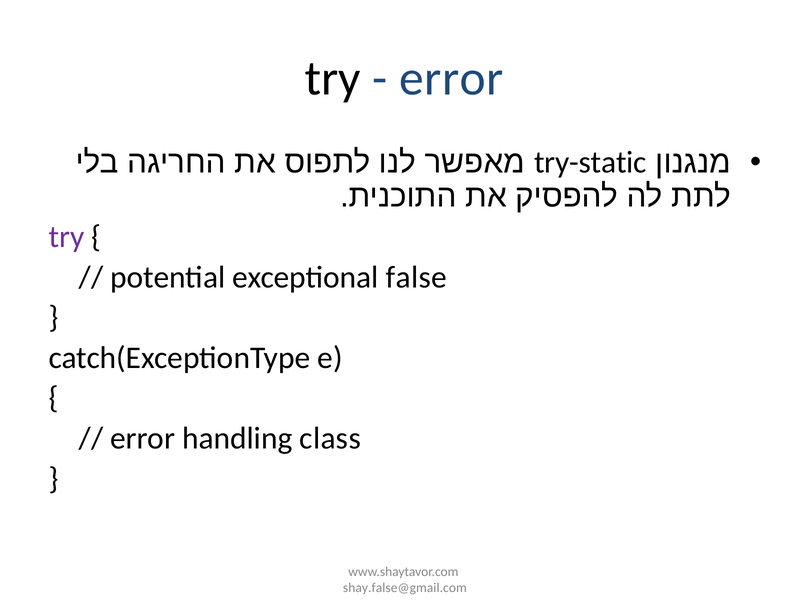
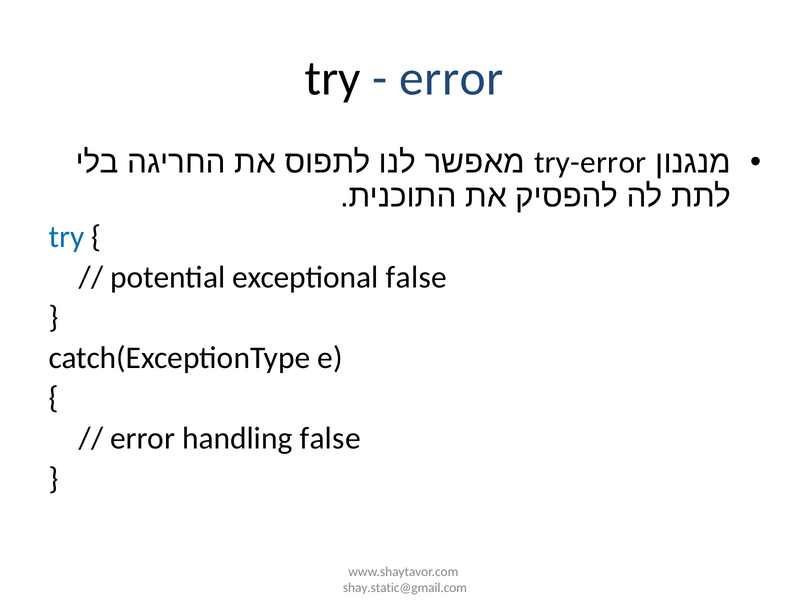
try-static: try-static -> try-error (590, 163)
try colour: purple -> blue (66, 237)
handling class: class -> false (330, 439)
shay.false@gmail.com: shay.false@gmail.com -> shay.static@gmail.com (405, 588)
